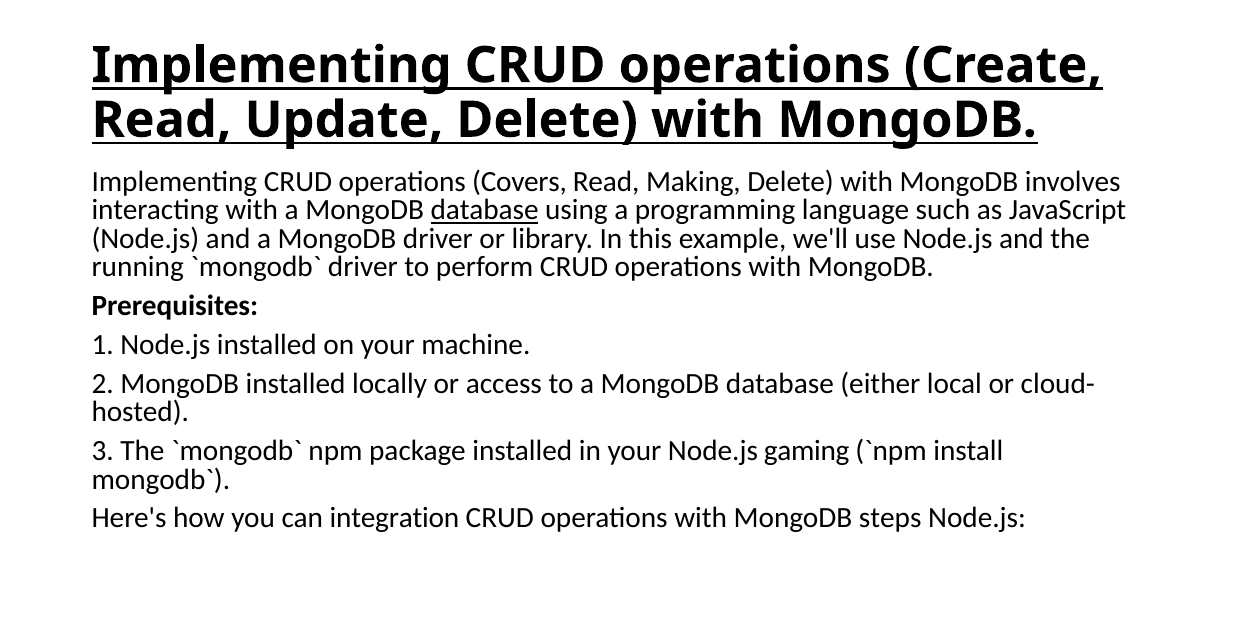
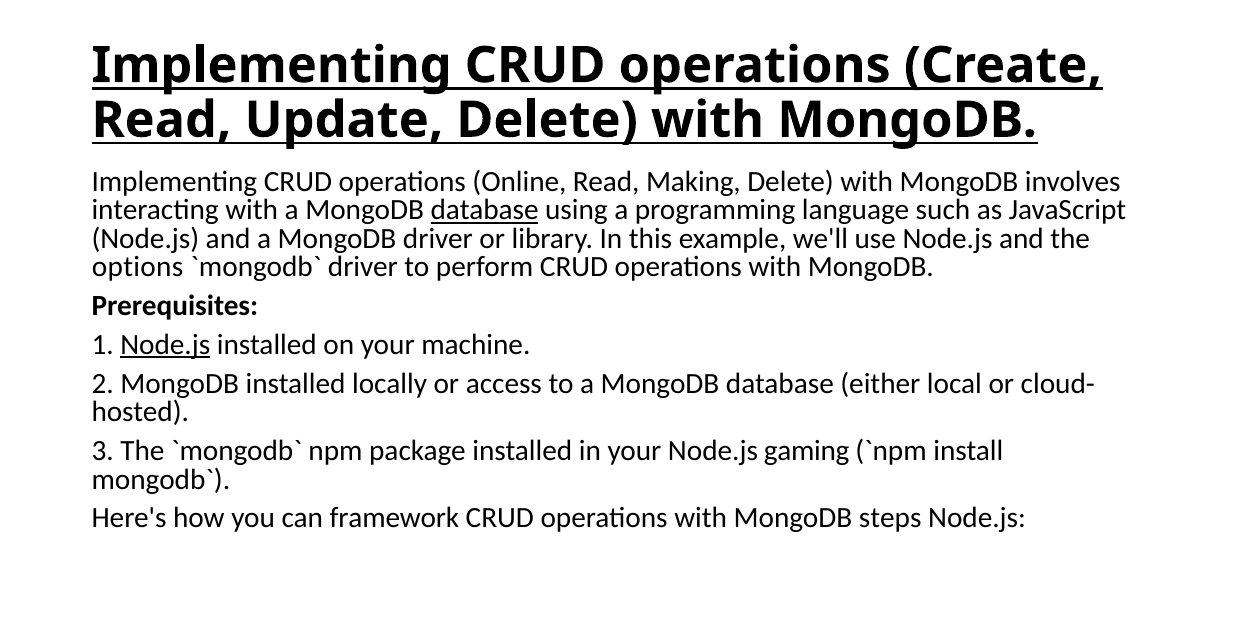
Covers: Covers -> Online (519, 181)
running: running -> options (138, 267)
Node.js underline: none -> present (165, 344)
integration: integration -> framework (394, 518)
